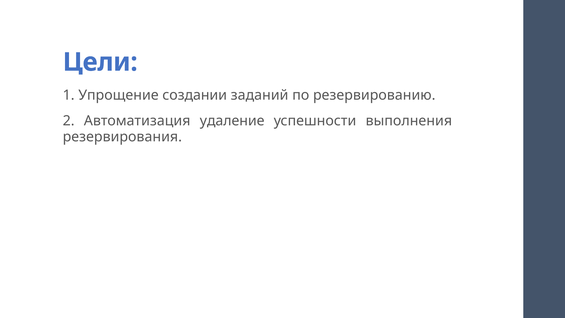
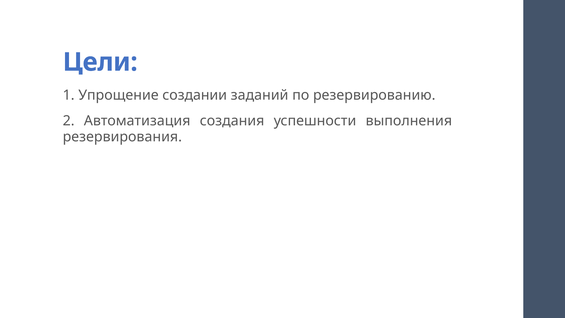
удаление: удаление -> создания (232, 121)
